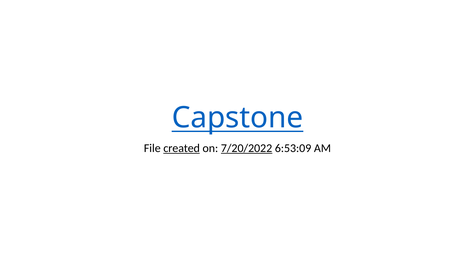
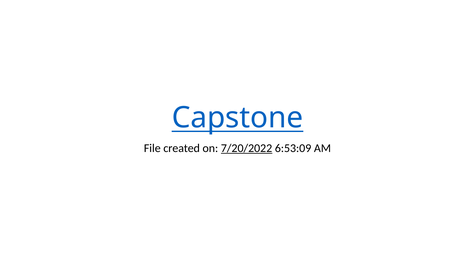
created underline: present -> none (182, 148)
